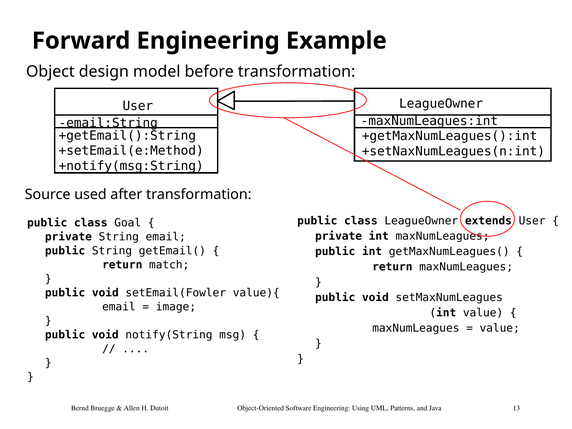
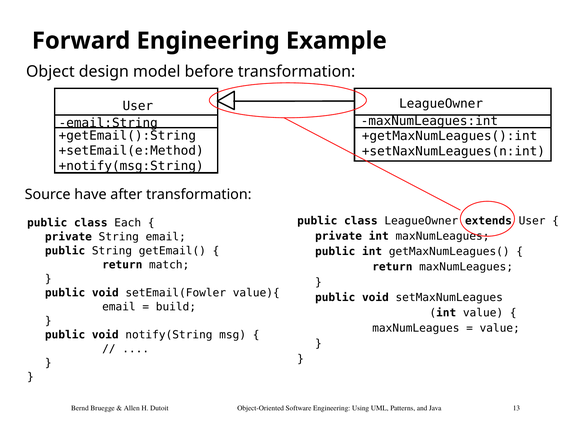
used: used -> have (90, 194)
Goal: Goal -> Each (128, 223)
image: image -> build (176, 307)
